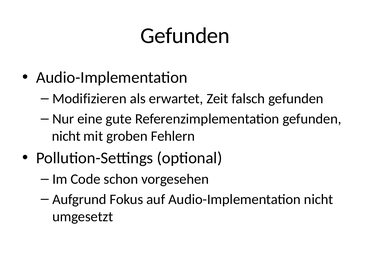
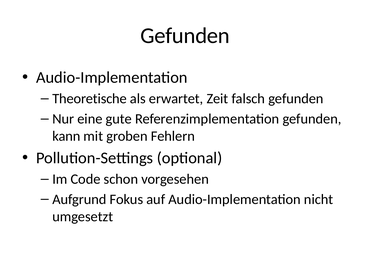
Modifizieren: Modifizieren -> Theoretische (90, 99)
nicht: nicht -> kann (66, 136)
